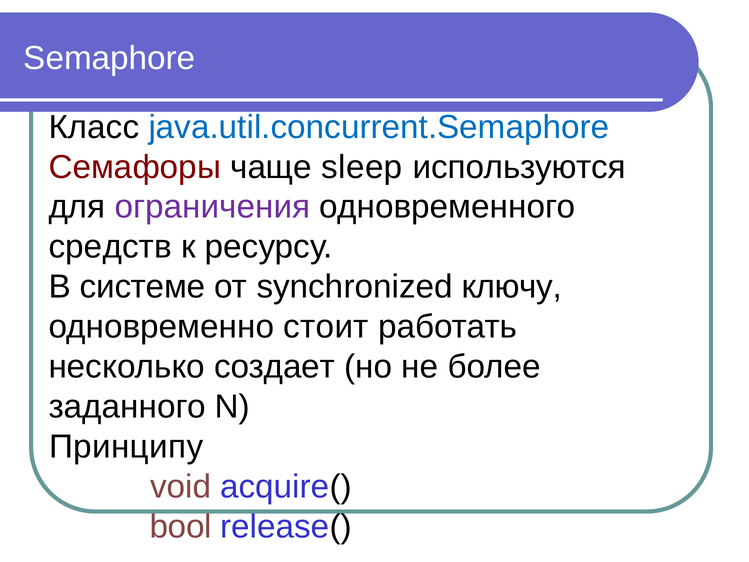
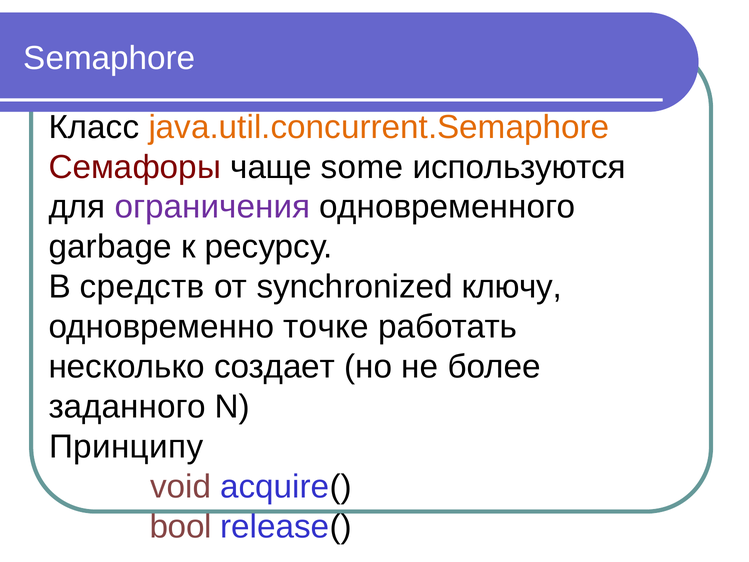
java.util.concurrent.Semaphore colour: blue -> orange (379, 127)
sleep: sleep -> some (362, 167)
средств: средств -> garbage (110, 247)
системе: системе -> средств (142, 287)
стоит: стоит -> точке (326, 327)
